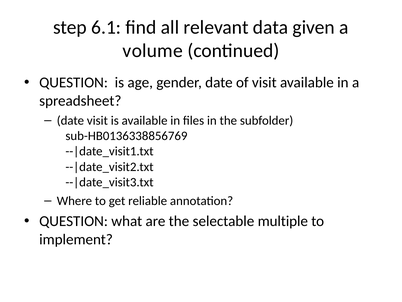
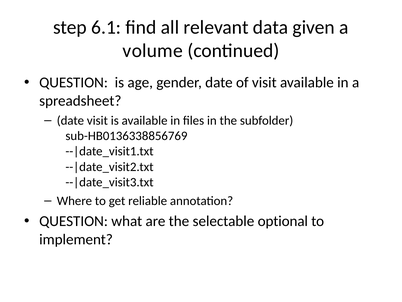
multiple: multiple -> optional (283, 221)
